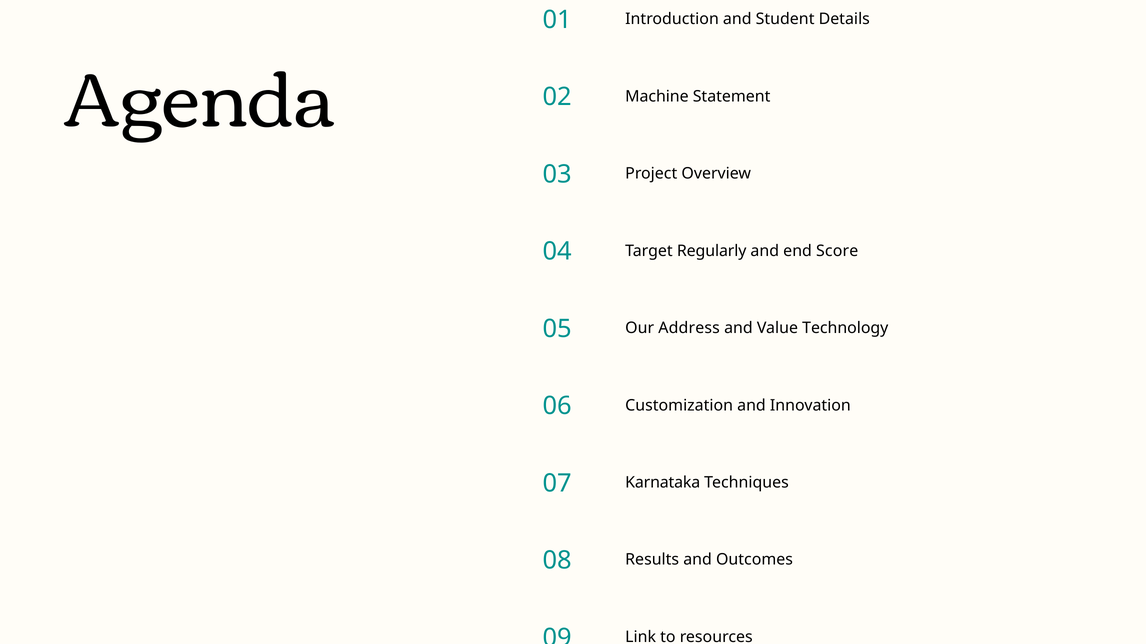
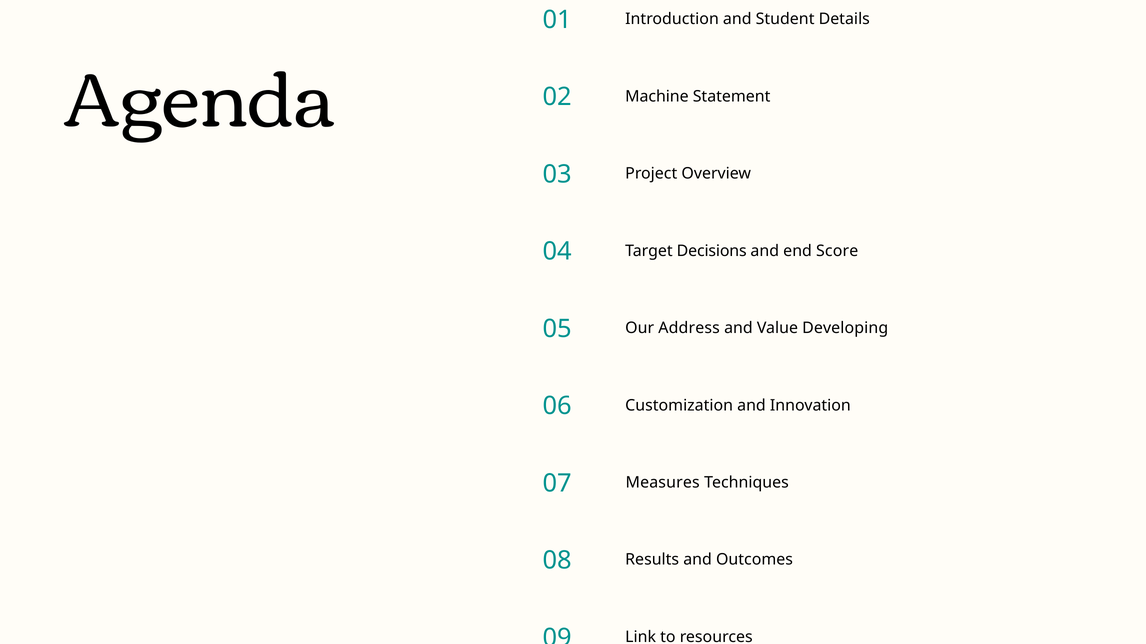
Regularly: Regularly -> Decisions (712, 251)
Technology: Technology -> Developing (845, 328)
Karnataka: Karnataka -> Measures (663, 483)
